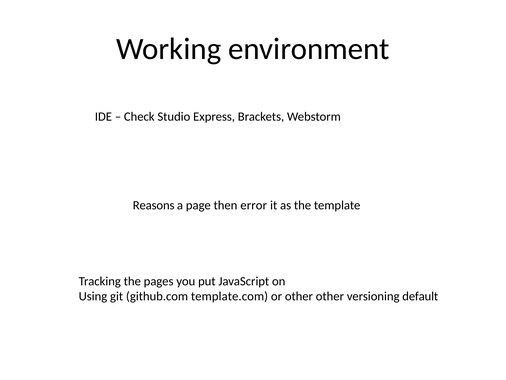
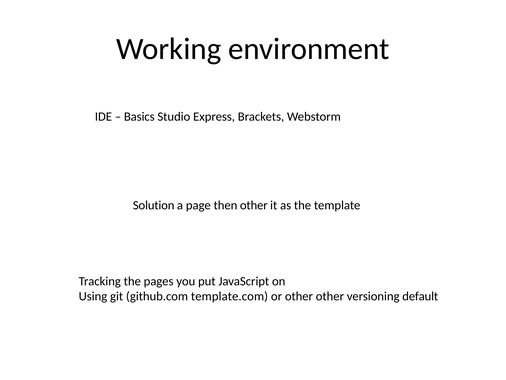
Check: Check -> Basics (139, 116)
Reasons: Reasons -> Solution (154, 205)
then error: error -> other (254, 205)
